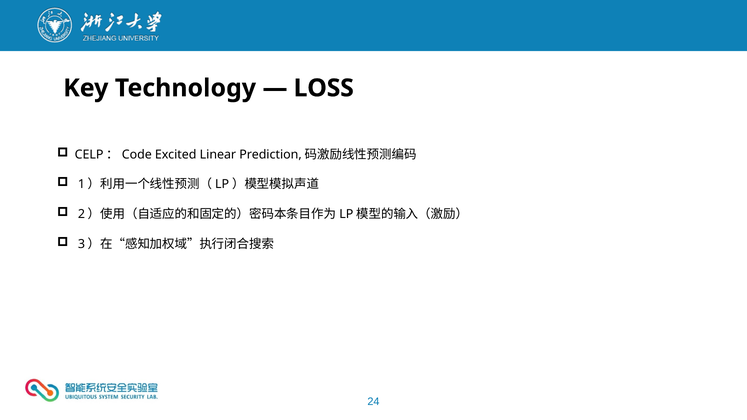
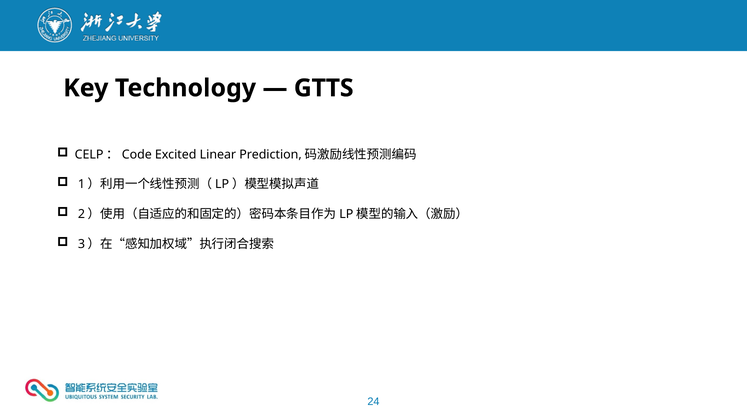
LOSS: LOSS -> GTTS (324, 88)
